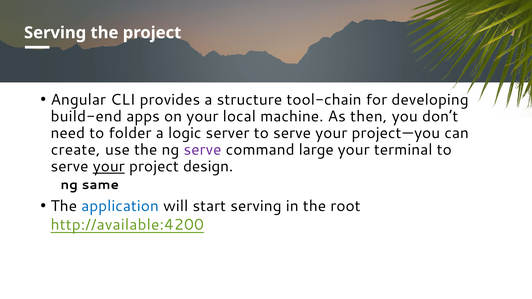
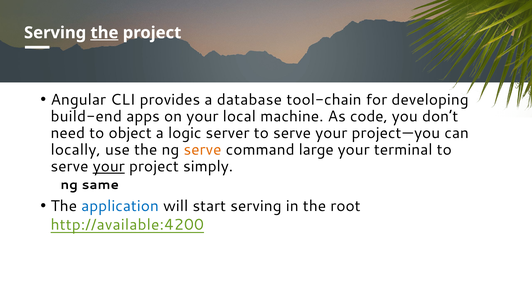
the underline: none -> present (104, 33)
structure: structure -> database (249, 100)
then: then -> code (369, 116)
folder: folder -> object (130, 133)
create: create -> locally (76, 150)
serve colour: purple -> orange (203, 150)
design: design -> simply (208, 167)
